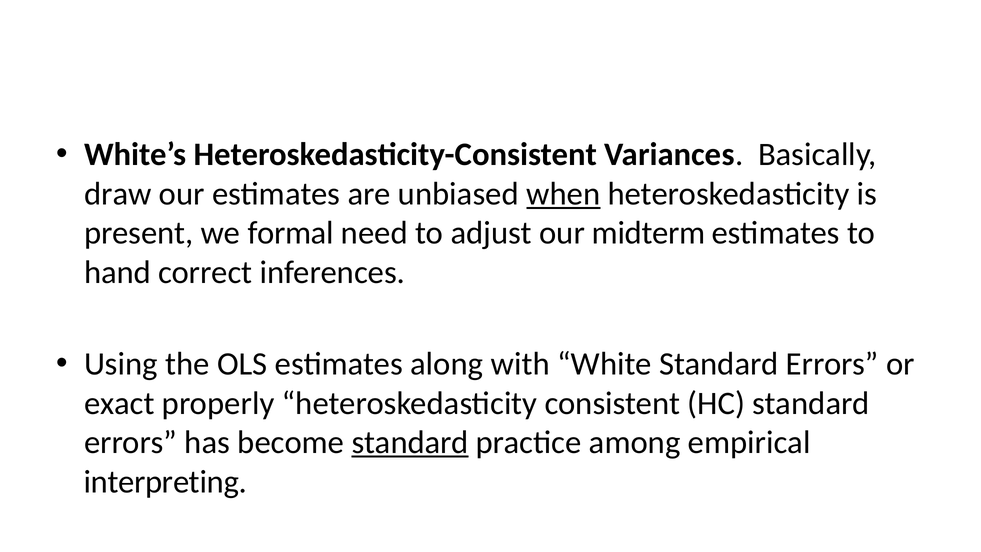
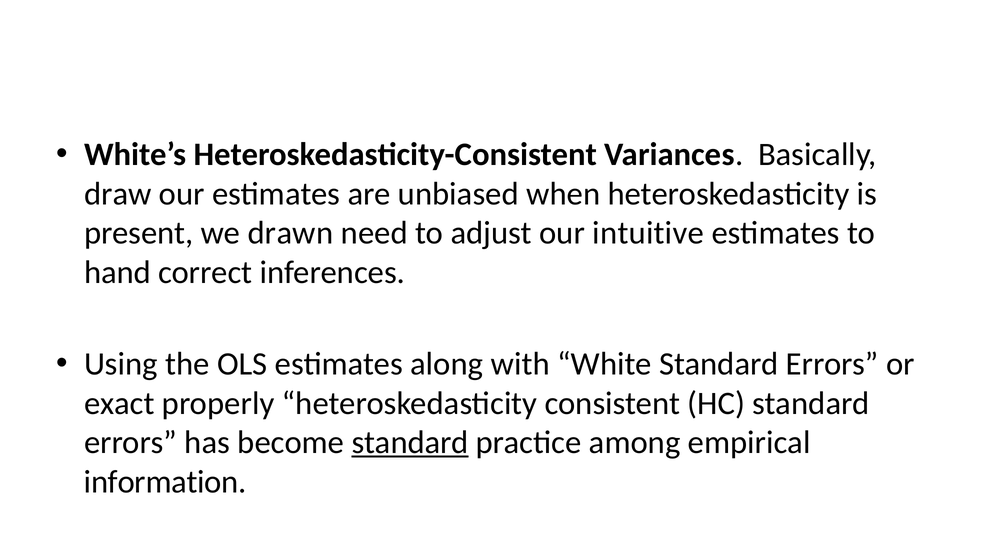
when underline: present -> none (563, 194)
formal: formal -> drawn (290, 233)
midterm: midterm -> intuitive (648, 233)
interpreting: interpreting -> information (165, 482)
